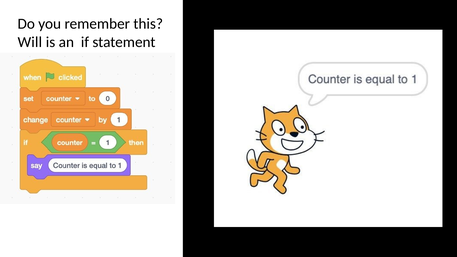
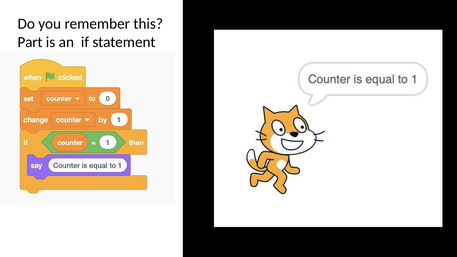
Will: Will -> Part (30, 42)
